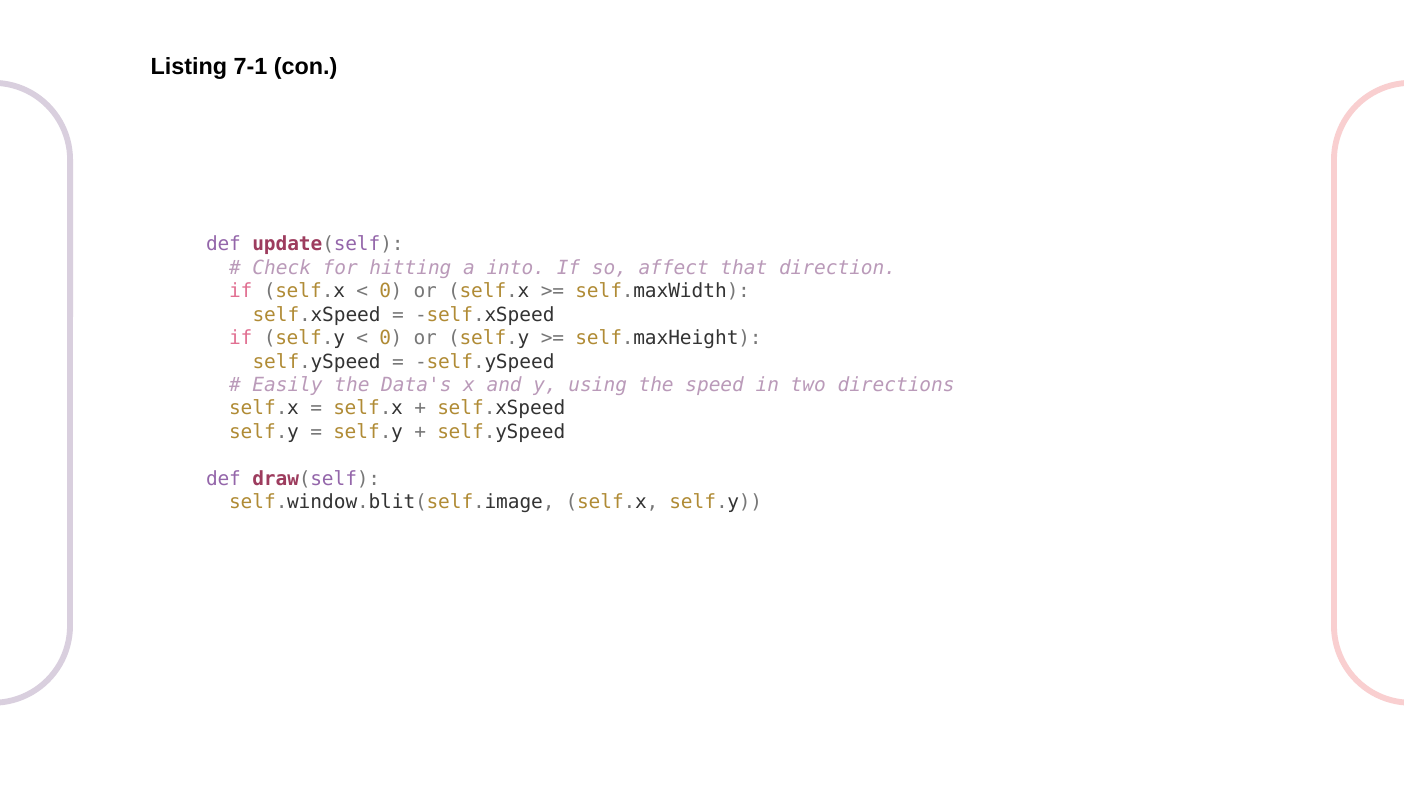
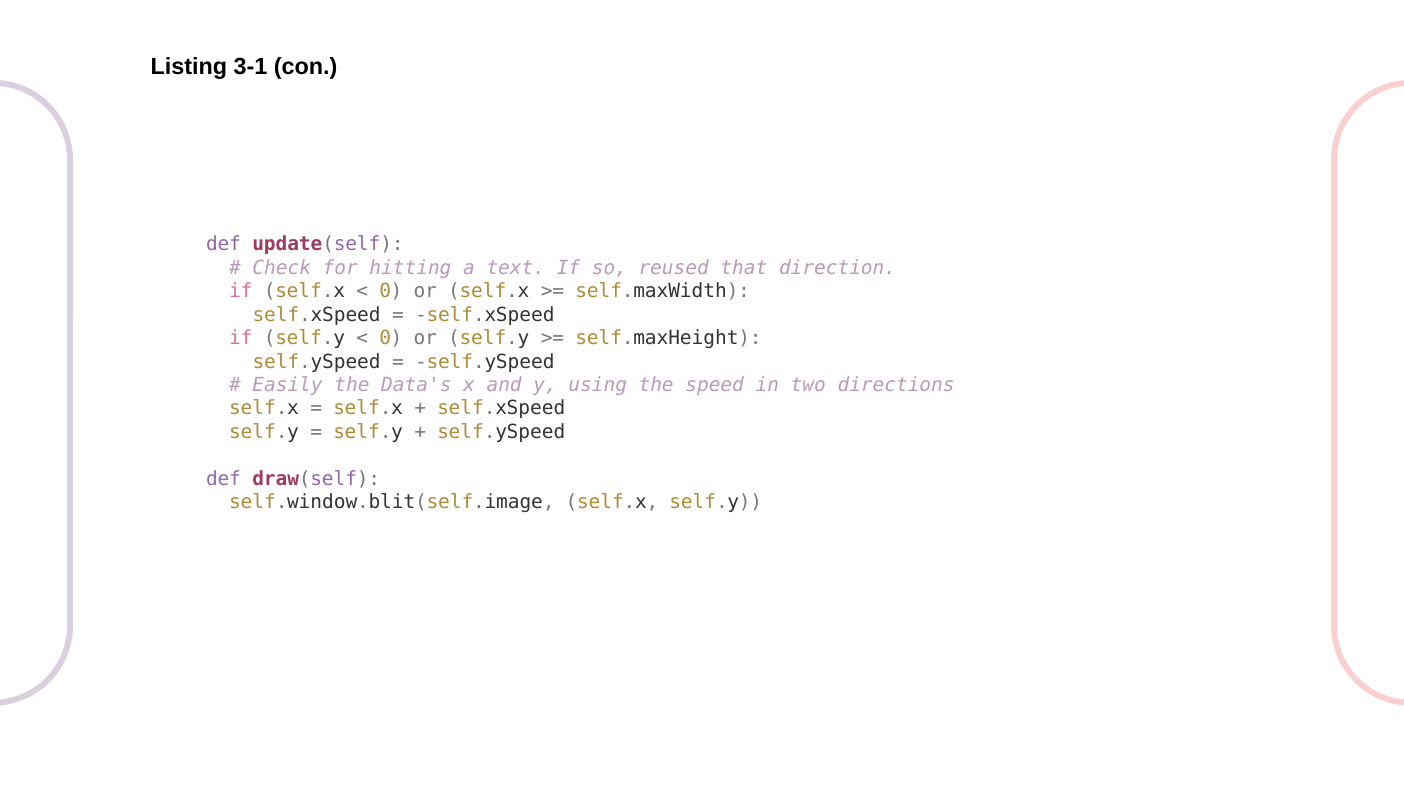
7-1: 7-1 -> 3-1 (250, 67)
into: into -> text (516, 268)
affect: affect -> reused (674, 268)
